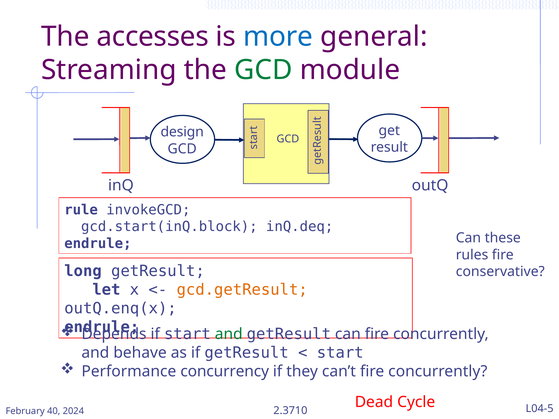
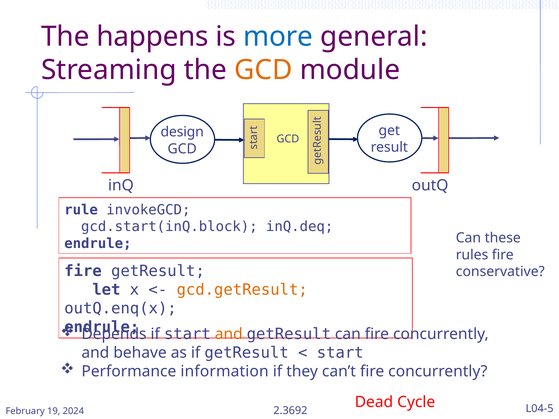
accesses: accesses -> happens (153, 36)
GCD colour: green -> orange (263, 70)
long: long -> fire (83, 271)
and colour: green -> orange (229, 334)
concurrency: concurrency -> information (225, 372)
40: 40 -> 19 (54, 411)
2.3710: 2.3710 -> 2.3692 (290, 411)
